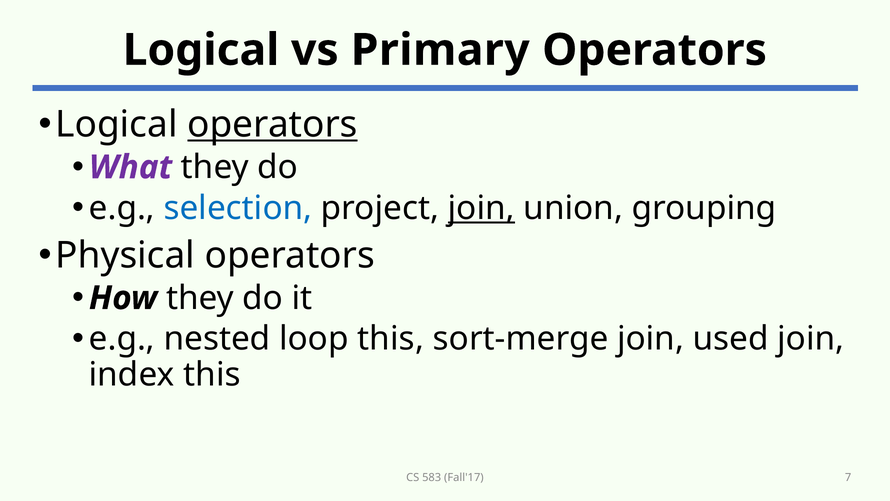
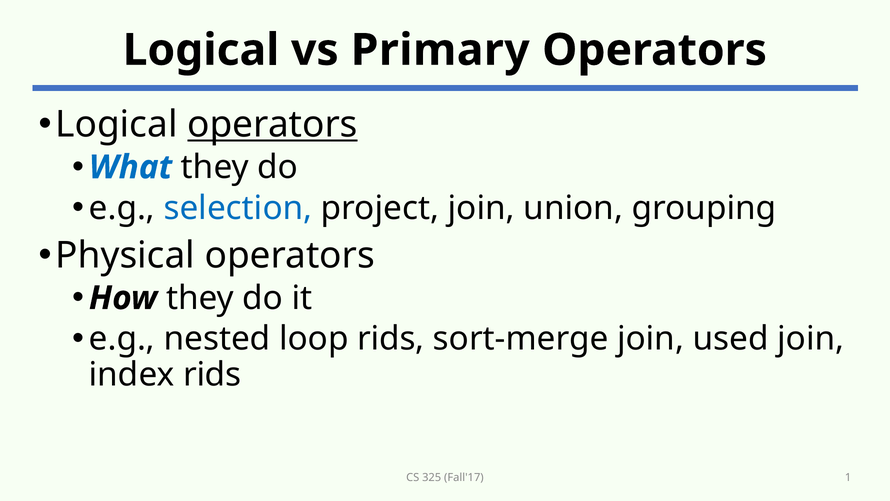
What colour: purple -> blue (131, 167)
join underline: present -> none (481, 208)
loop this: this -> rids (391, 339)
index this: this -> rids (212, 375)
583: 583 -> 325 (432, 477)
7: 7 -> 1 (848, 477)
